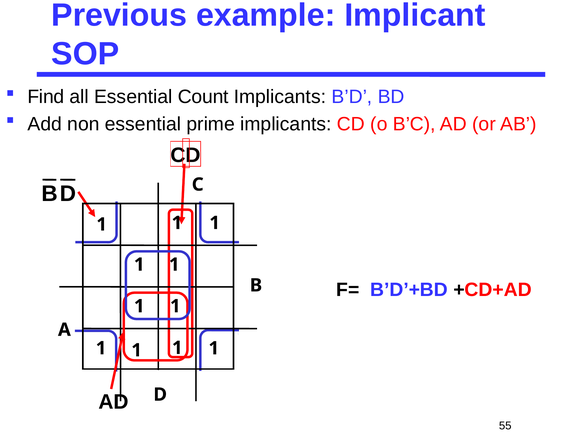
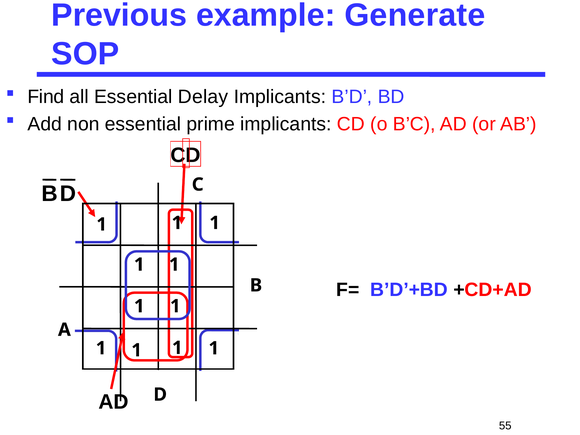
Implicant: Implicant -> Generate (415, 15)
Count: Count -> Delay (203, 97)
